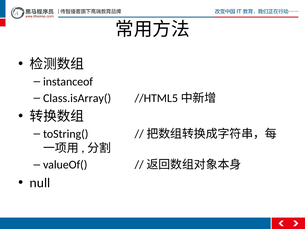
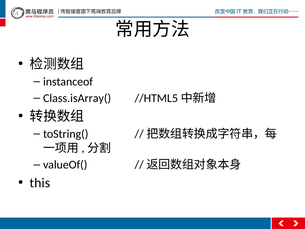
null: null -> this (40, 183)
